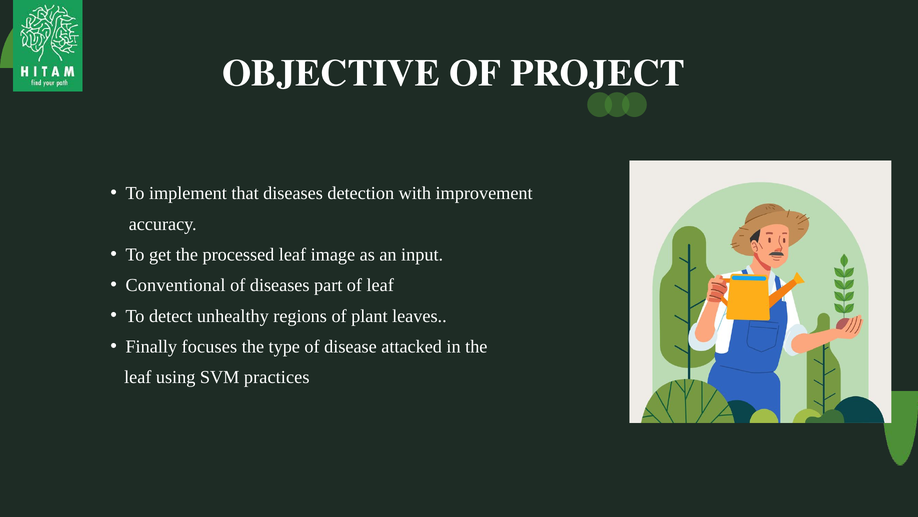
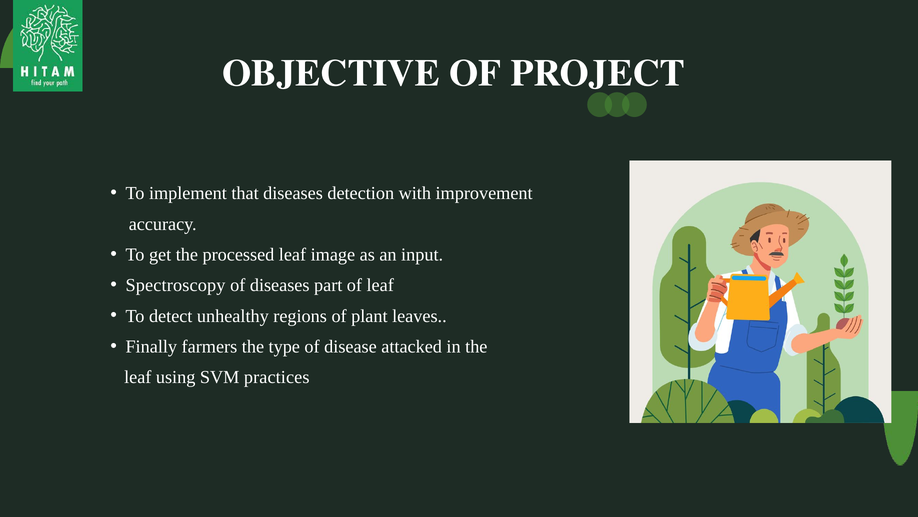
Conventional: Conventional -> Spectroscopy (175, 285)
focuses: focuses -> farmers (209, 346)
